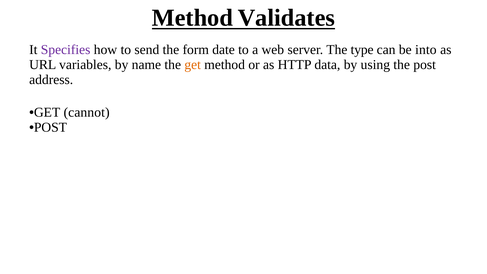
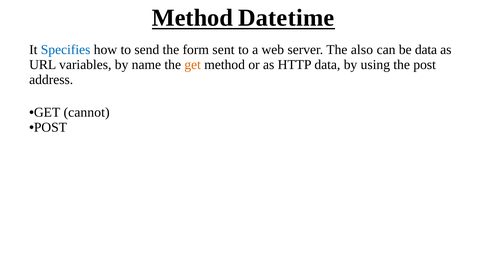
Validates: Validates -> Datetime (286, 18)
Specifies colour: purple -> blue (66, 50)
date: date -> sent (223, 50)
type: type -> also (362, 50)
be into: into -> data (426, 50)
